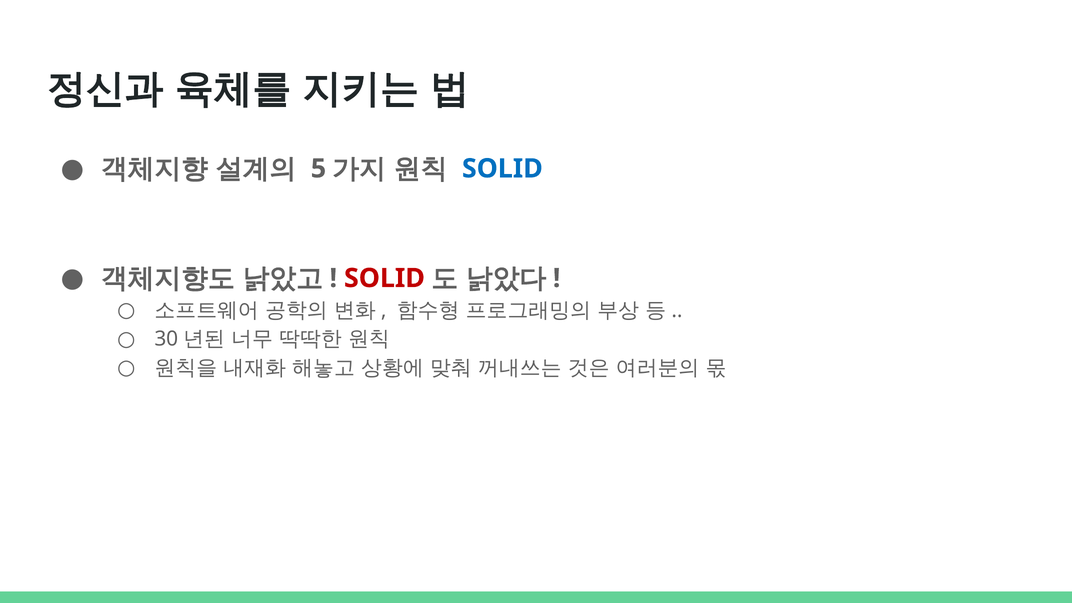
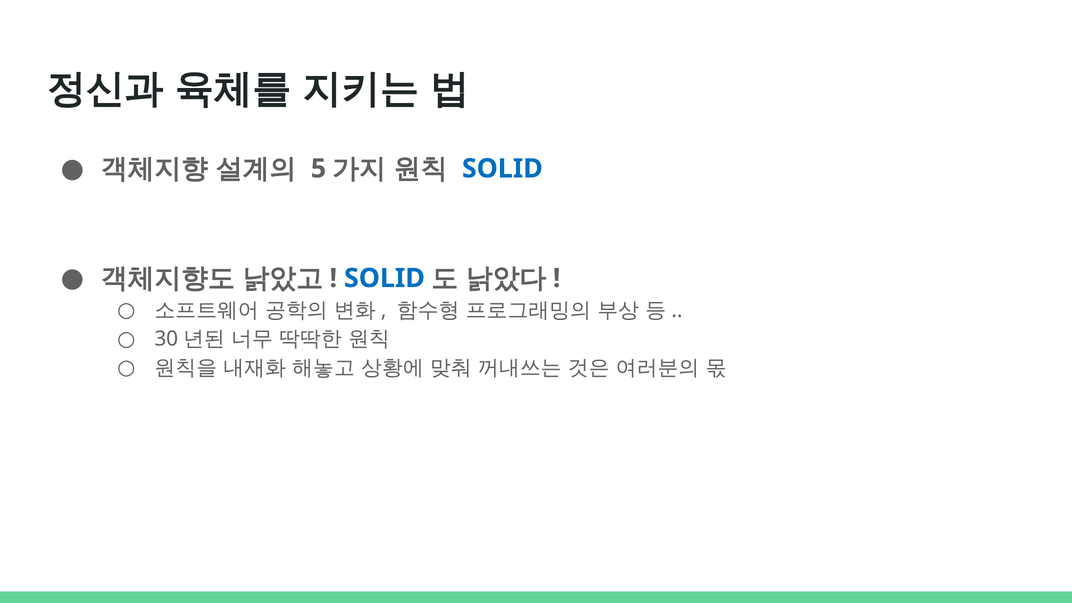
SOLID colour: red -> blue (384, 278)
